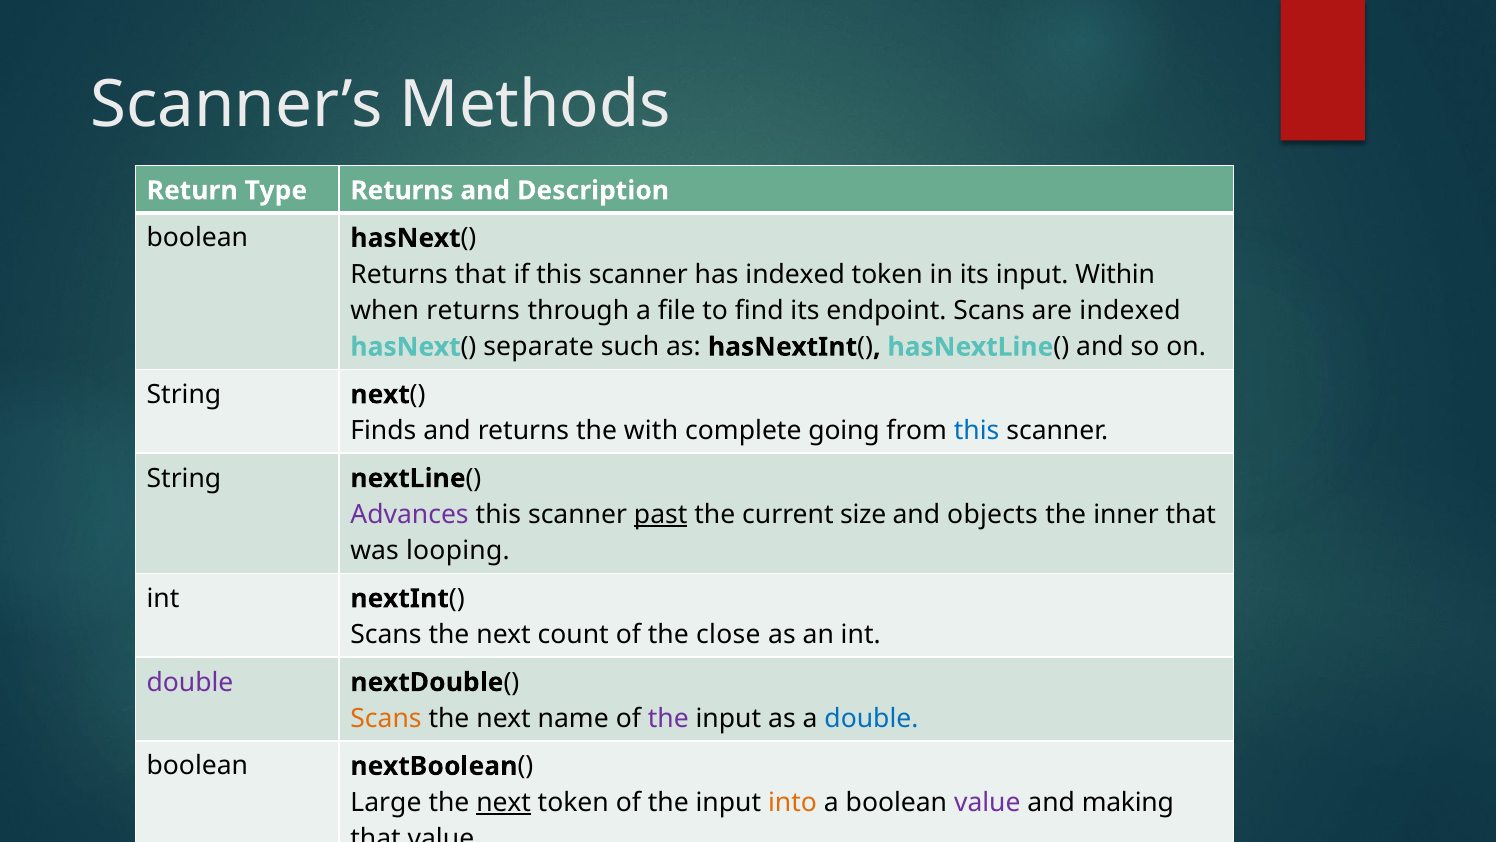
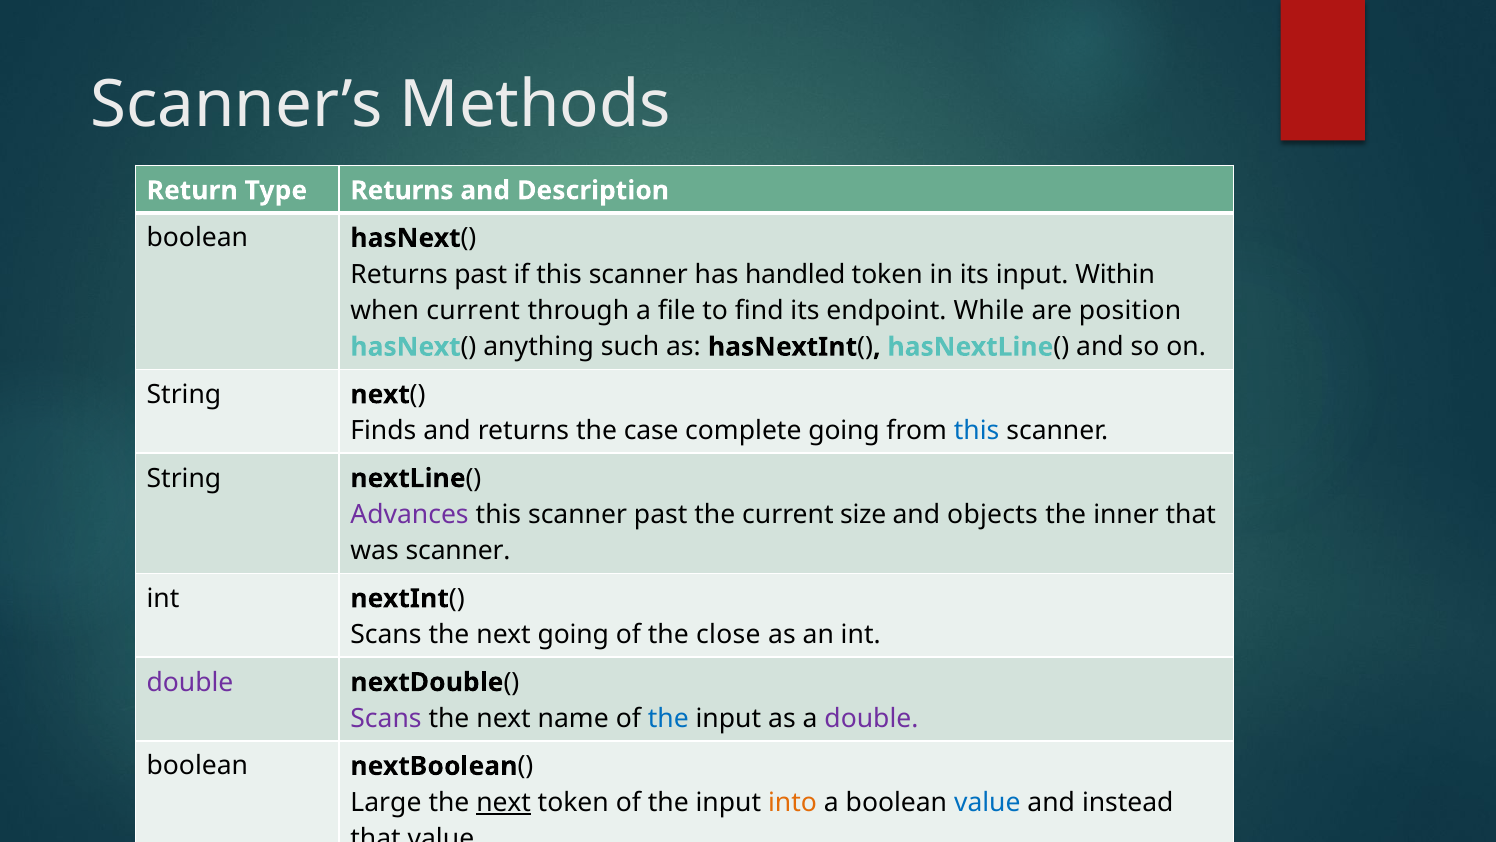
Returns that: that -> past (481, 274)
has indexed: indexed -> handled (795, 274)
when returns: returns -> current (473, 310)
endpoint Scans: Scans -> While (989, 310)
are indexed: indexed -> position (1130, 310)
separate: separate -> anything (539, 347)
with: with -> case (651, 431)
past underline: present -> none (661, 514)
was looping: looping -> scanner (458, 551)
next count: count -> going (573, 634)
Scans colour: orange -> purple (386, 718)
the colour: purple -> blue (668, 718)
double colour: blue -> purple (871, 718)
value colour: purple -> blue (987, 802)
making: making -> instead (1128, 802)
